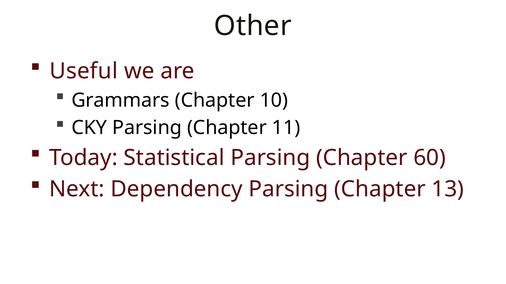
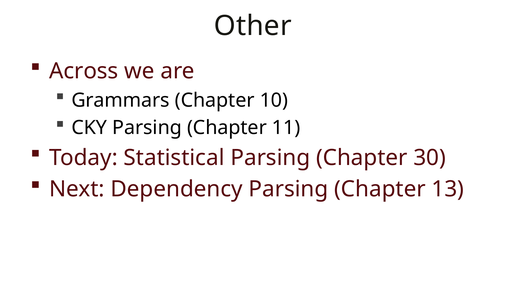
Useful: Useful -> Across (84, 71)
60: 60 -> 30 (430, 158)
